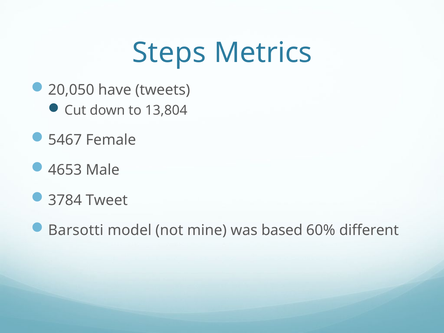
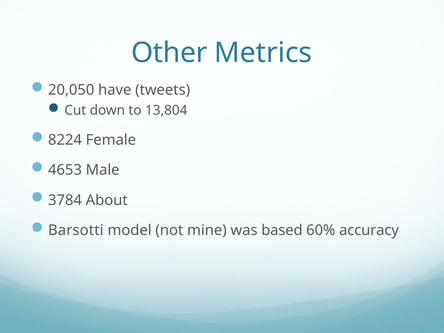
Steps: Steps -> Other (169, 53)
5467: 5467 -> 8224 (65, 140)
Tweet: Tweet -> About (107, 200)
different: different -> accuracy (369, 230)
